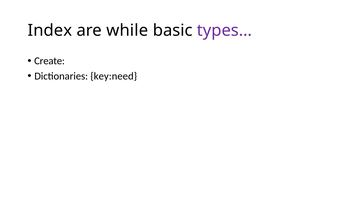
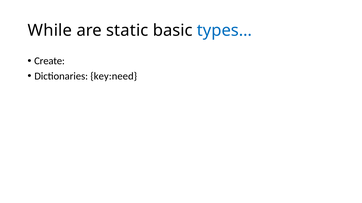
Index: Index -> While (50, 30)
while: while -> static (127, 30)
types… colour: purple -> blue (224, 30)
